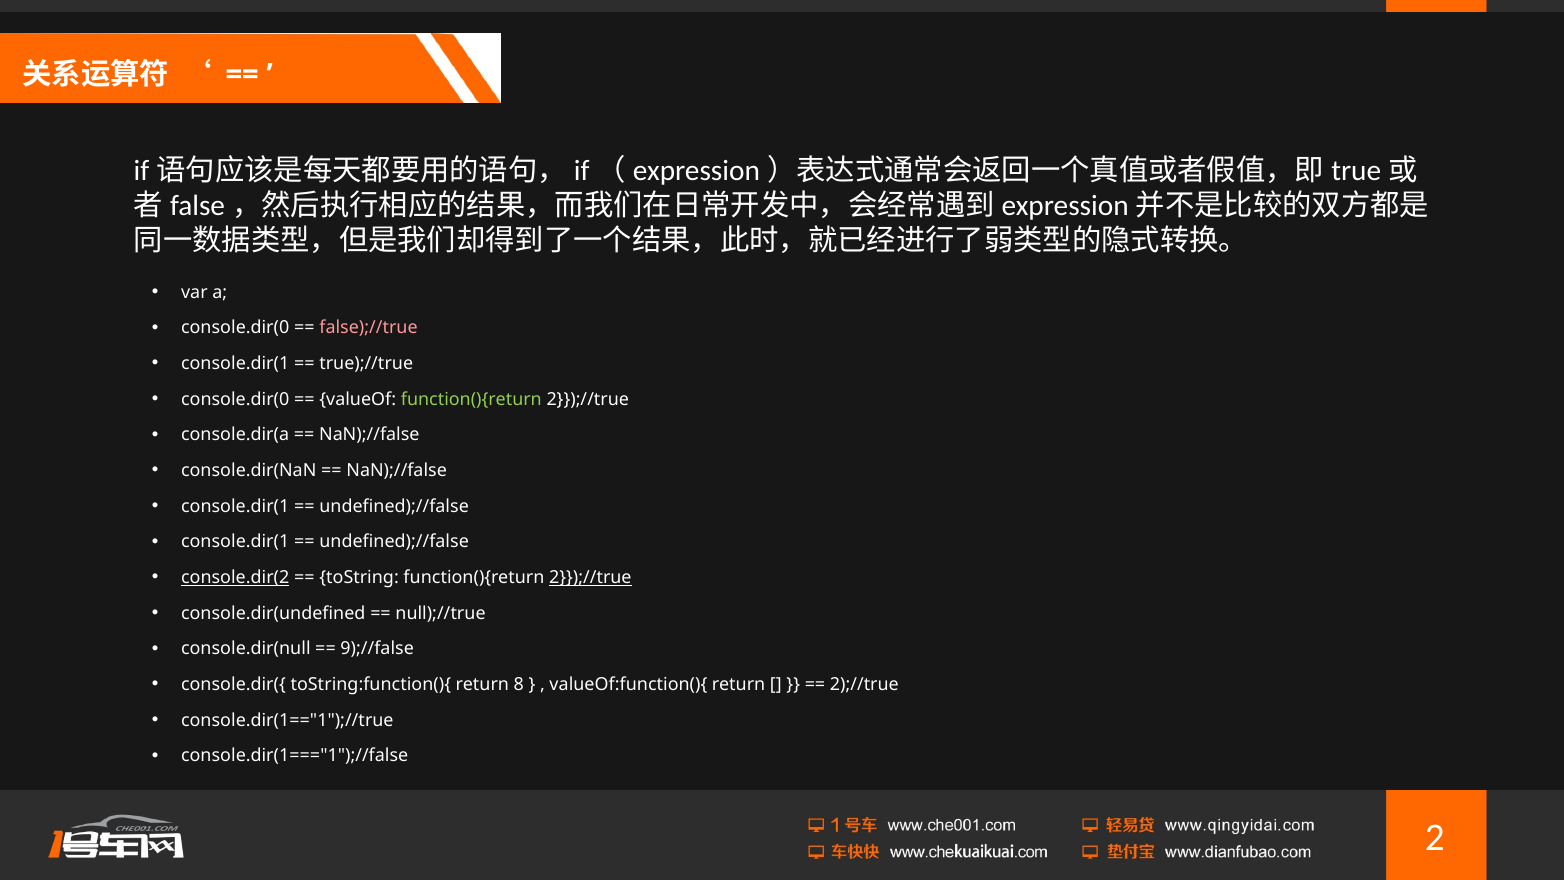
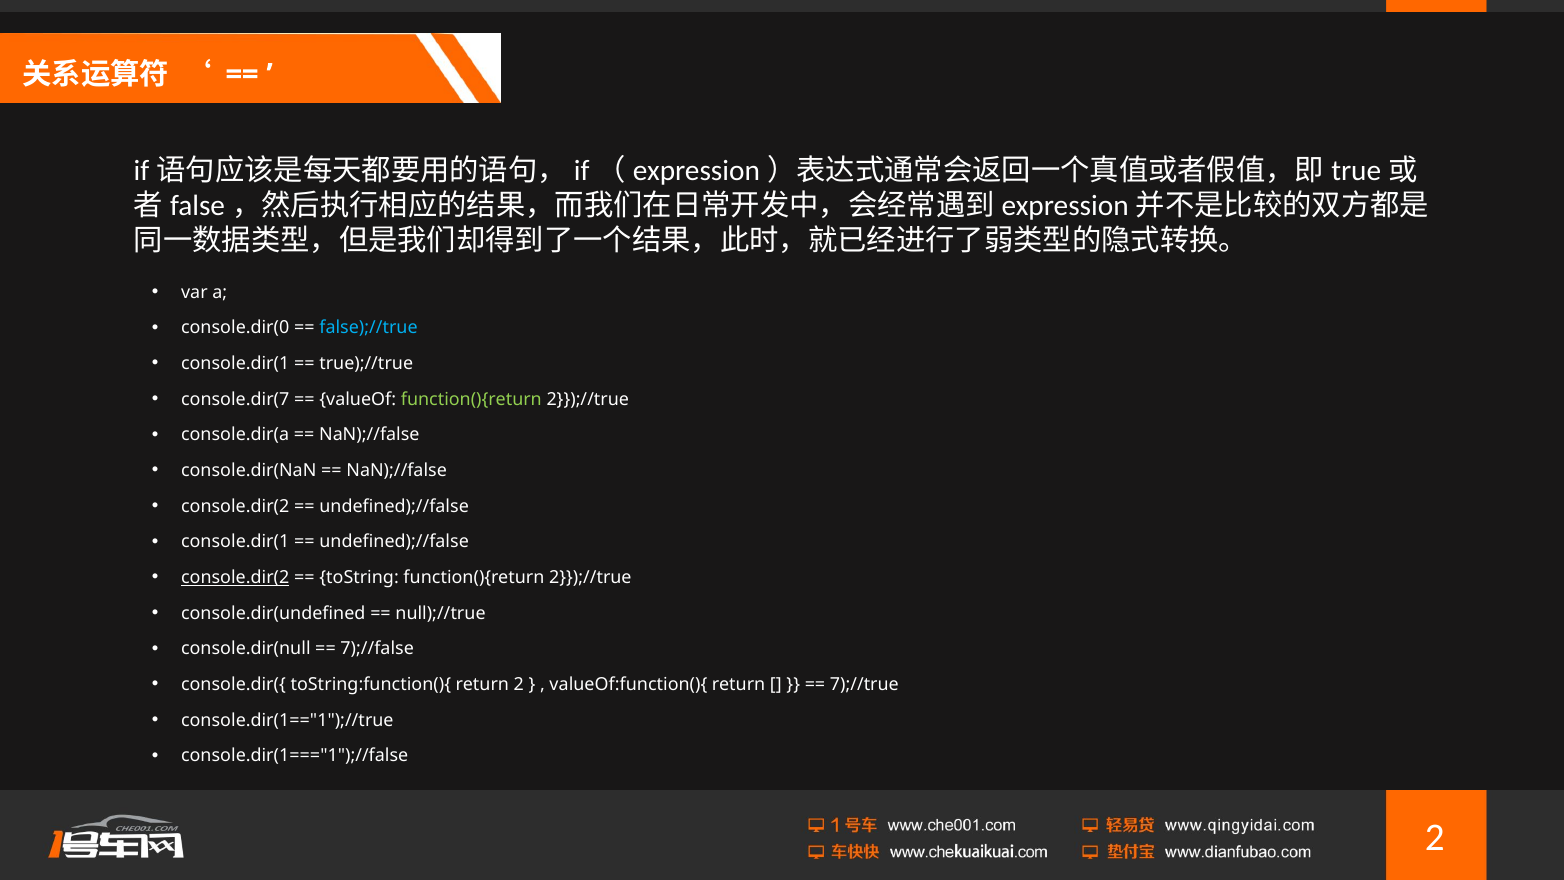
false);//true colour: pink -> light blue (368, 328)
console.dir(0: console.dir(0 -> console.dir(7 (235, 399)
console.dir(1: console.dir(1 -> console.dir(2 (235, 506)
2}});//true underline: present -> none (590, 577)
9);//false: 9);//false -> 7);//false (377, 649)
return 8: 8 -> 2 (519, 684)
2);//true: 2);//true -> 7);//true (864, 684)
